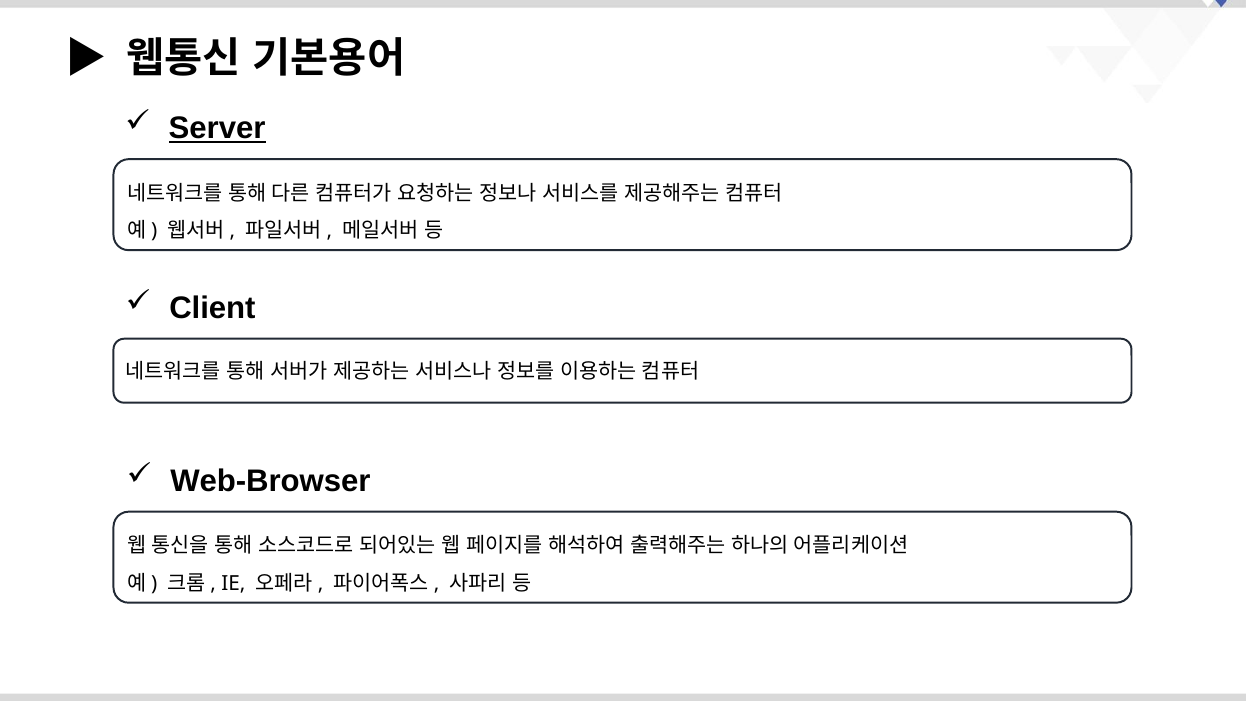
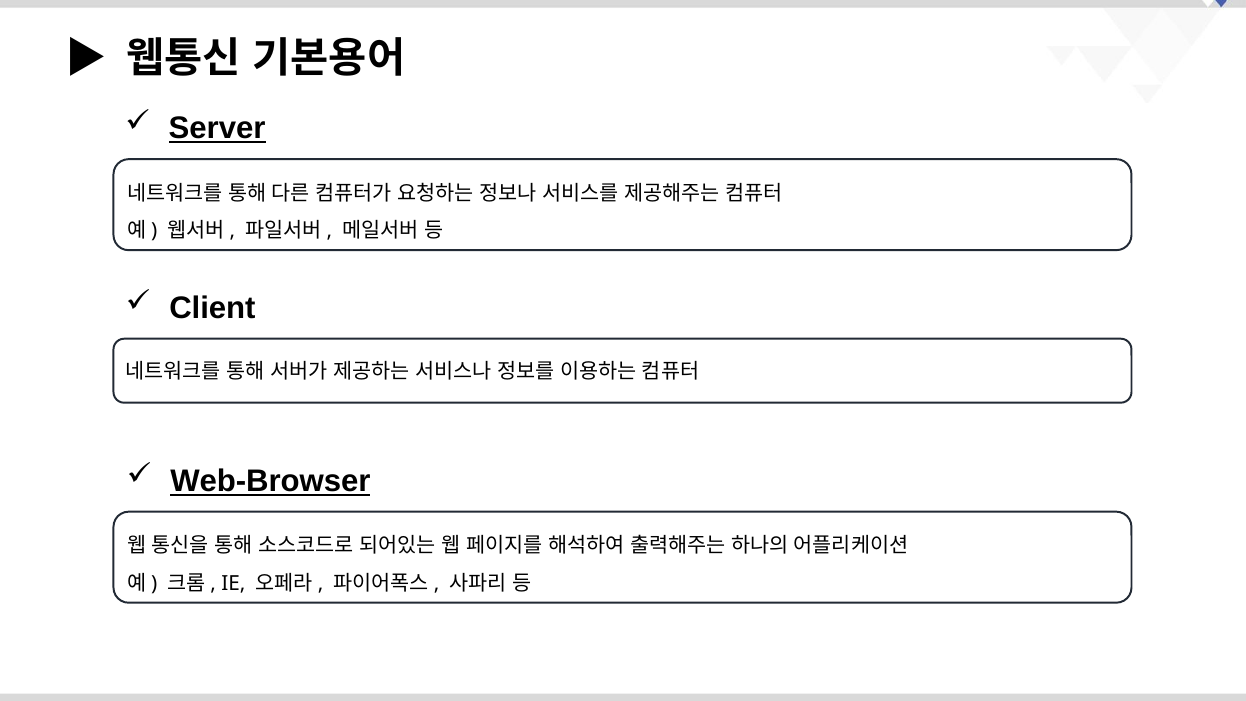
Web-Browser underline: none -> present (270, 481)
